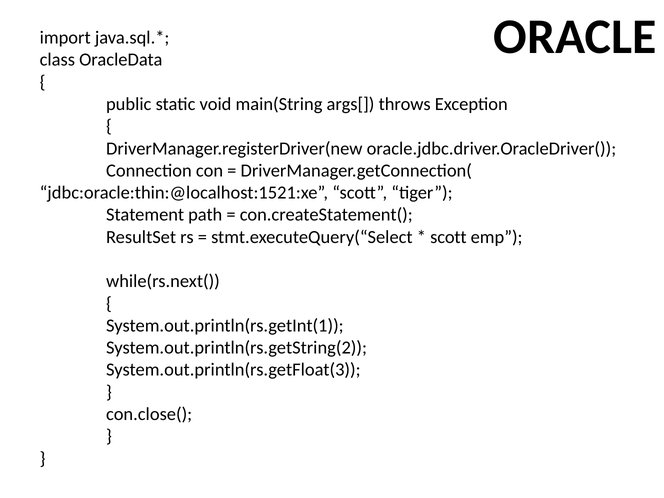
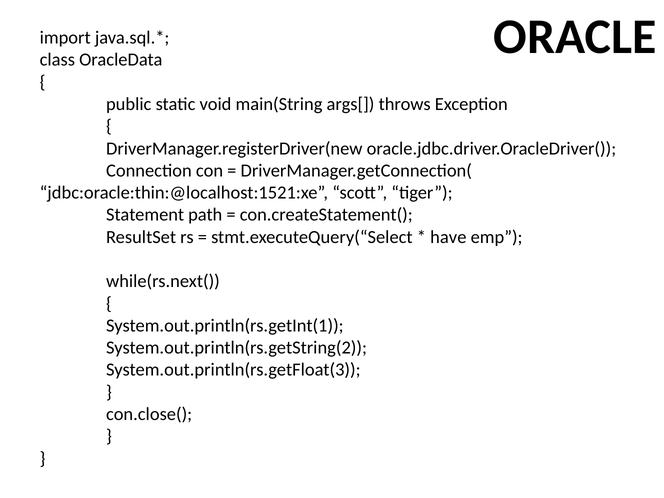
scott: scott -> have (448, 237)
